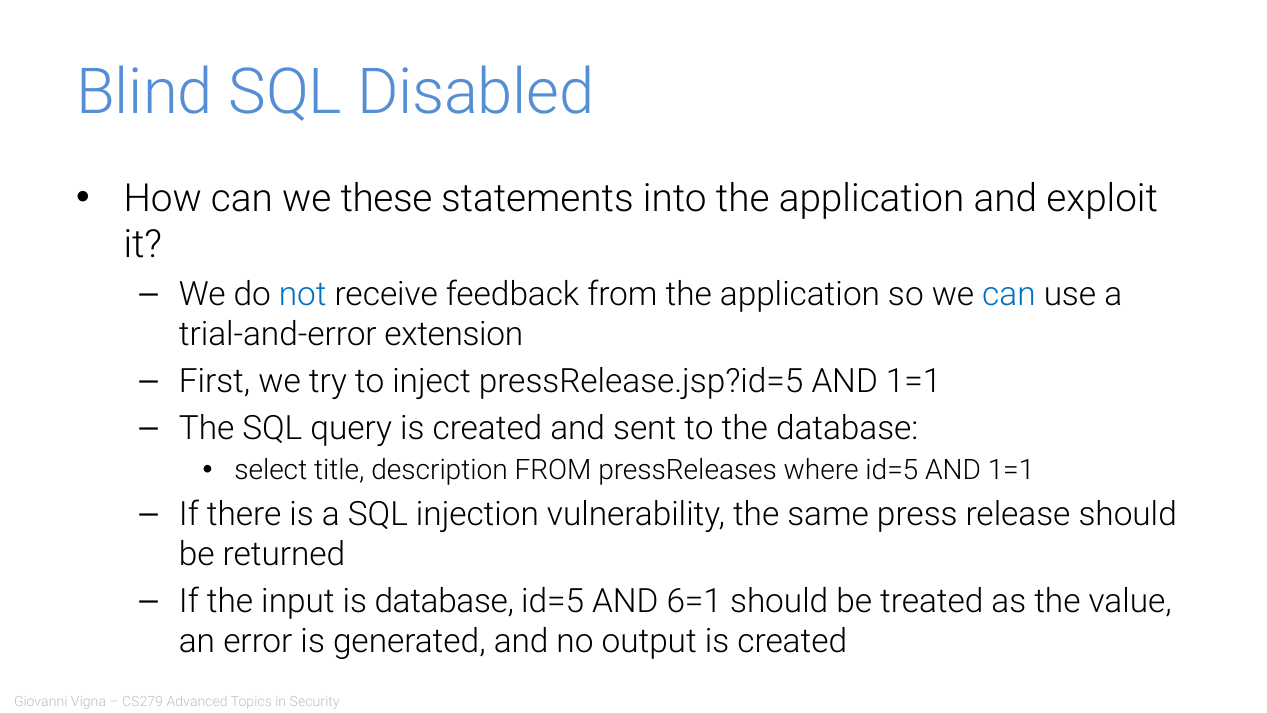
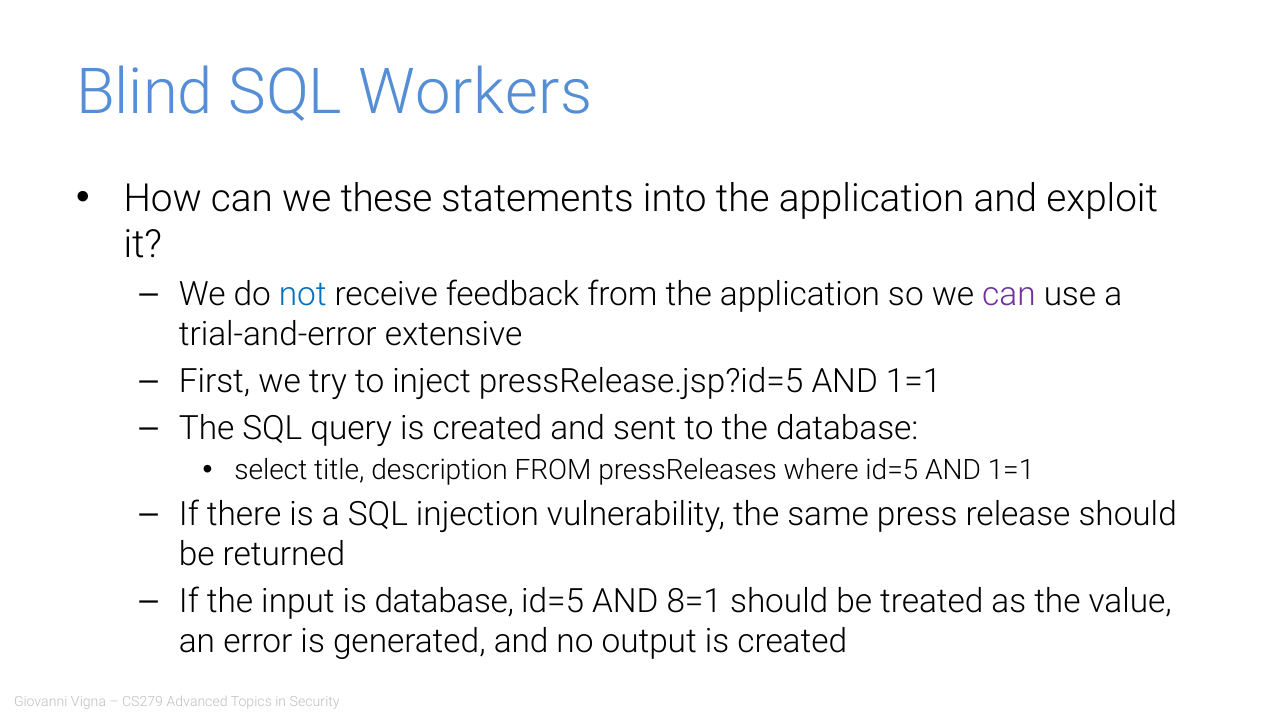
Disabled: Disabled -> Workers (475, 92)
can colour: blue -> purple (1009, 295)
extension: extension -> extensive (454, 335)
6=1: 6=1 -> 8=1 (694, 601)
